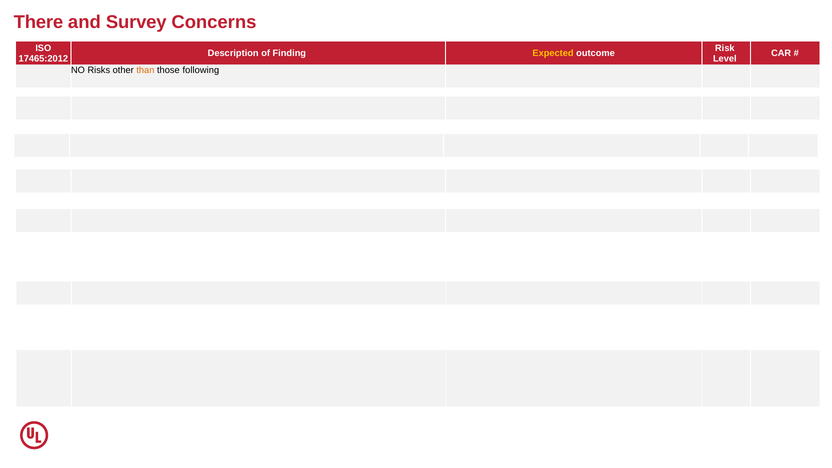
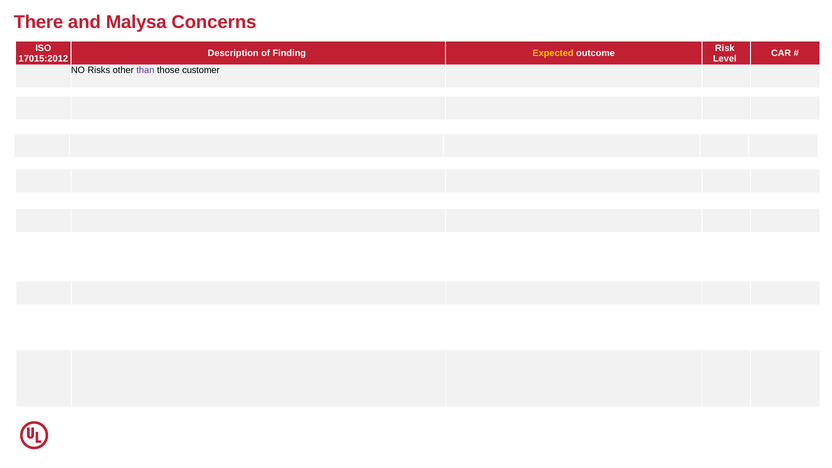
Survey: Survey -> Malysa (136, 22)
17465:2012: 17465:2012 -> 17015:2012 (43, 59)
than colour: orange -> purple (145, 70)
following: following -> customer (201, 70)
